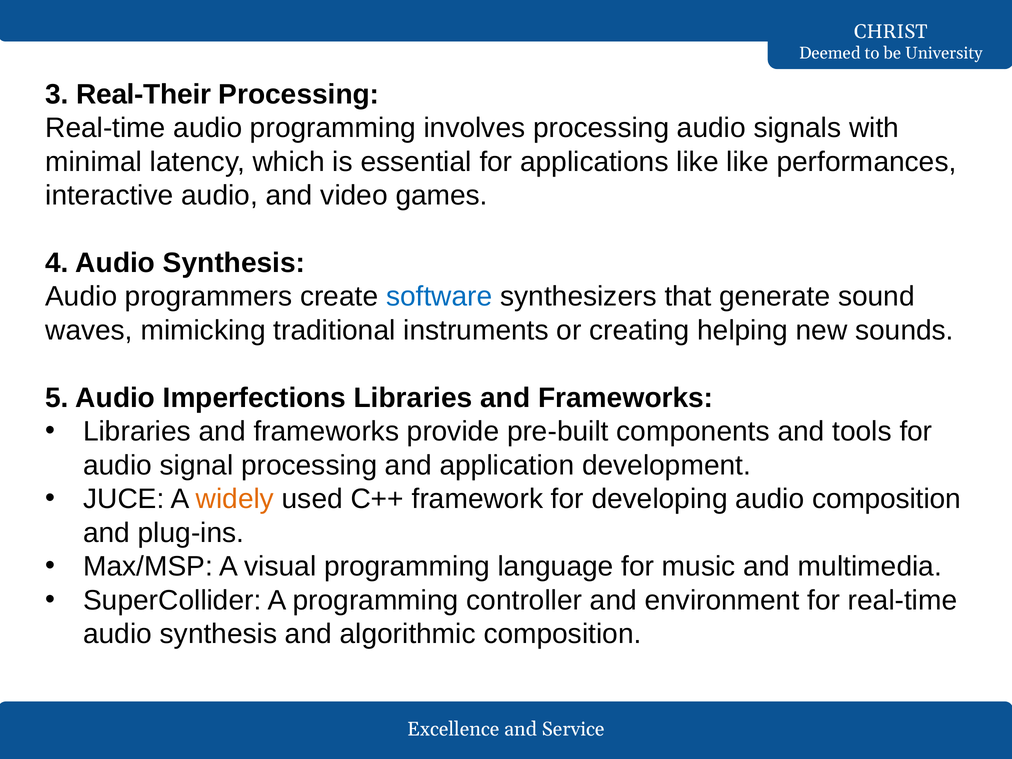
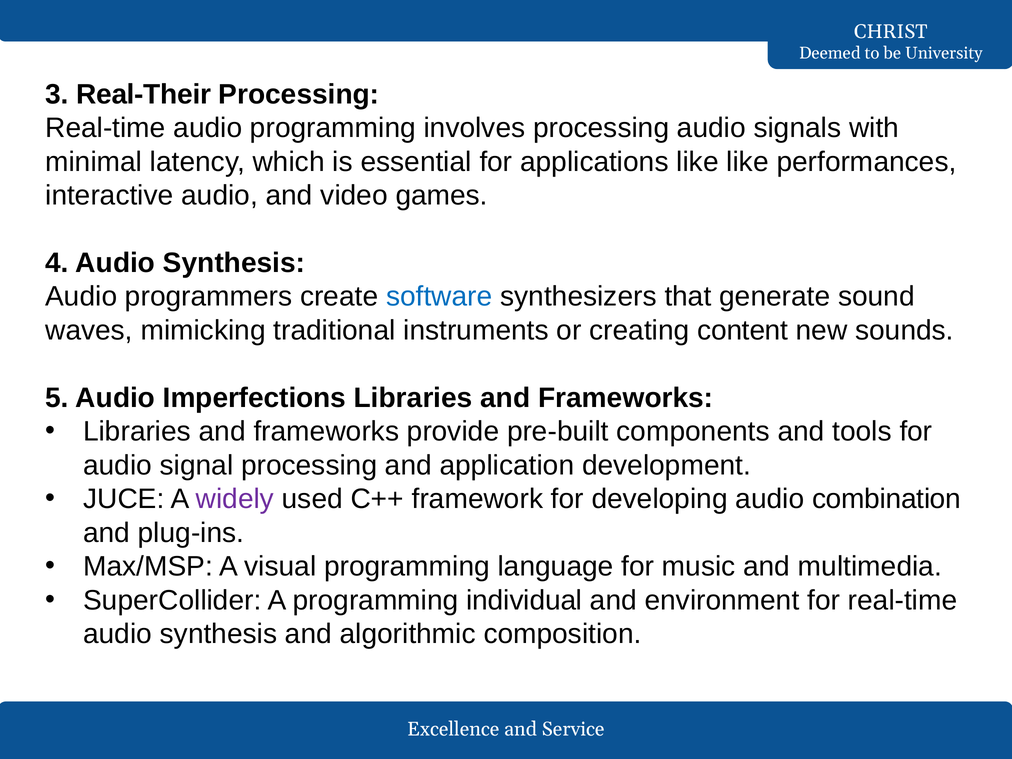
helping: helping -> content (743, 330)
widely colour: orange -> purple (235, 499)
audio composition: composition -> combination (887, 499)
controller: controller -> individual (524, 600)
